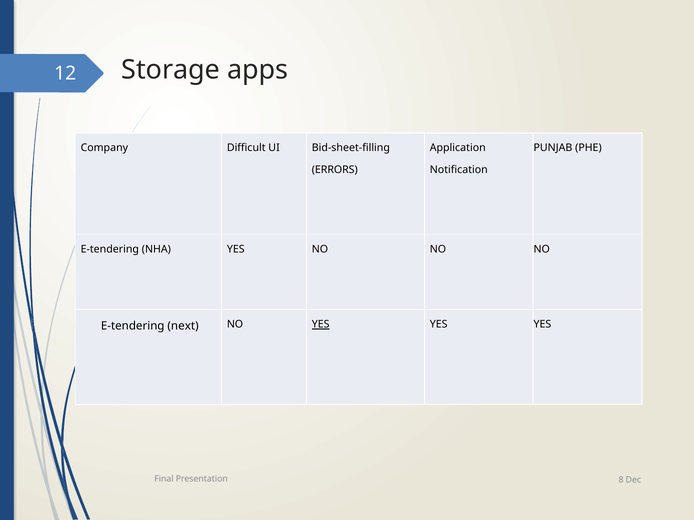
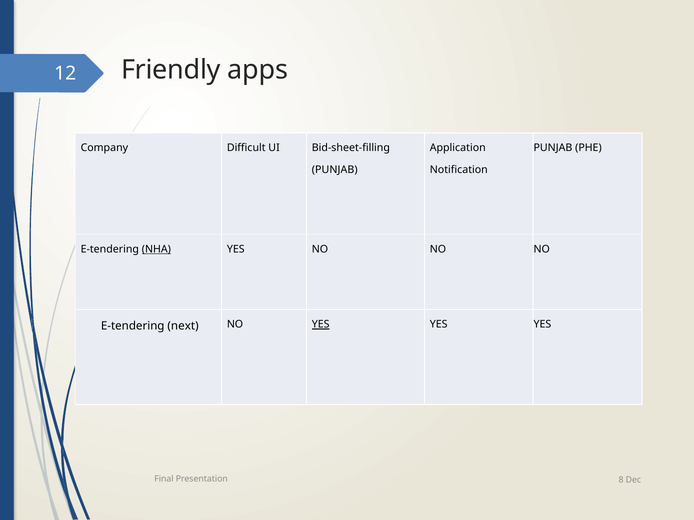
Storage: Storage -> Friendly (171, 70)
ERRORS: ERRORS -> PUNJAB (335, 170)
NHA underline: none -> present (156, 249)
